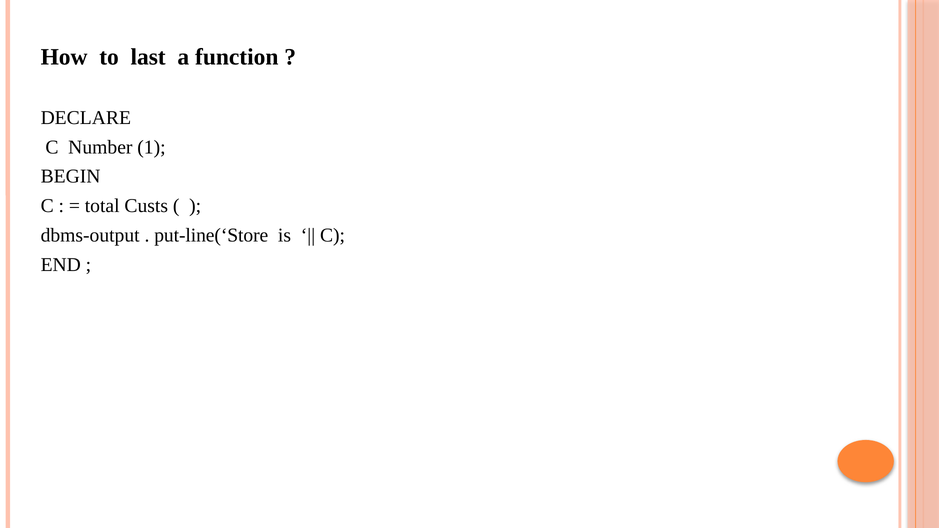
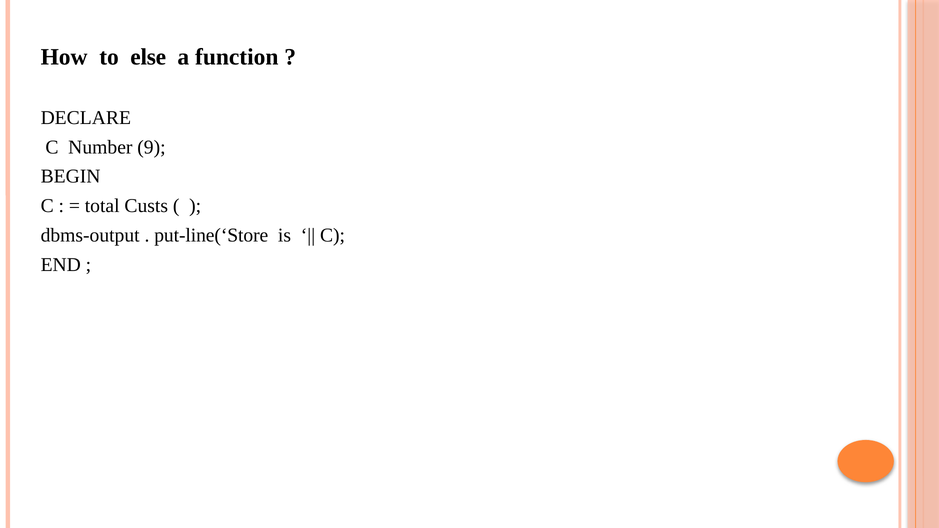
last: last -> else (148, 57)
1: 1 -> 9 (151, 147)
